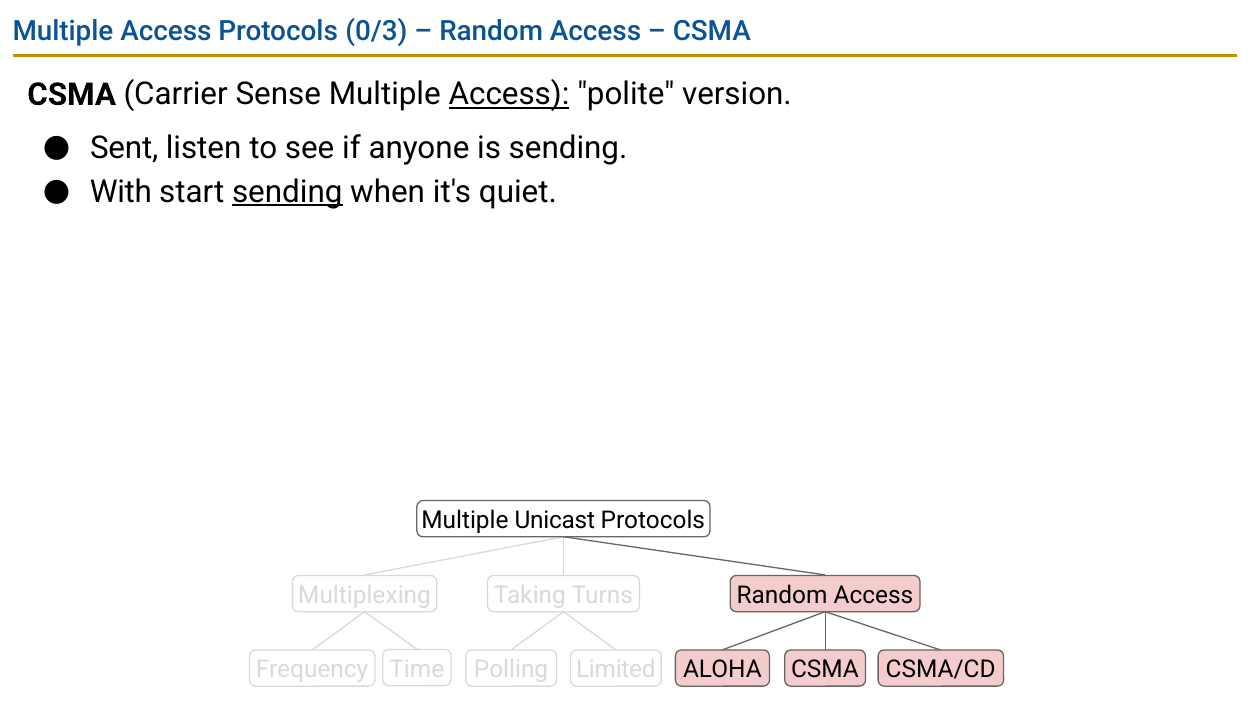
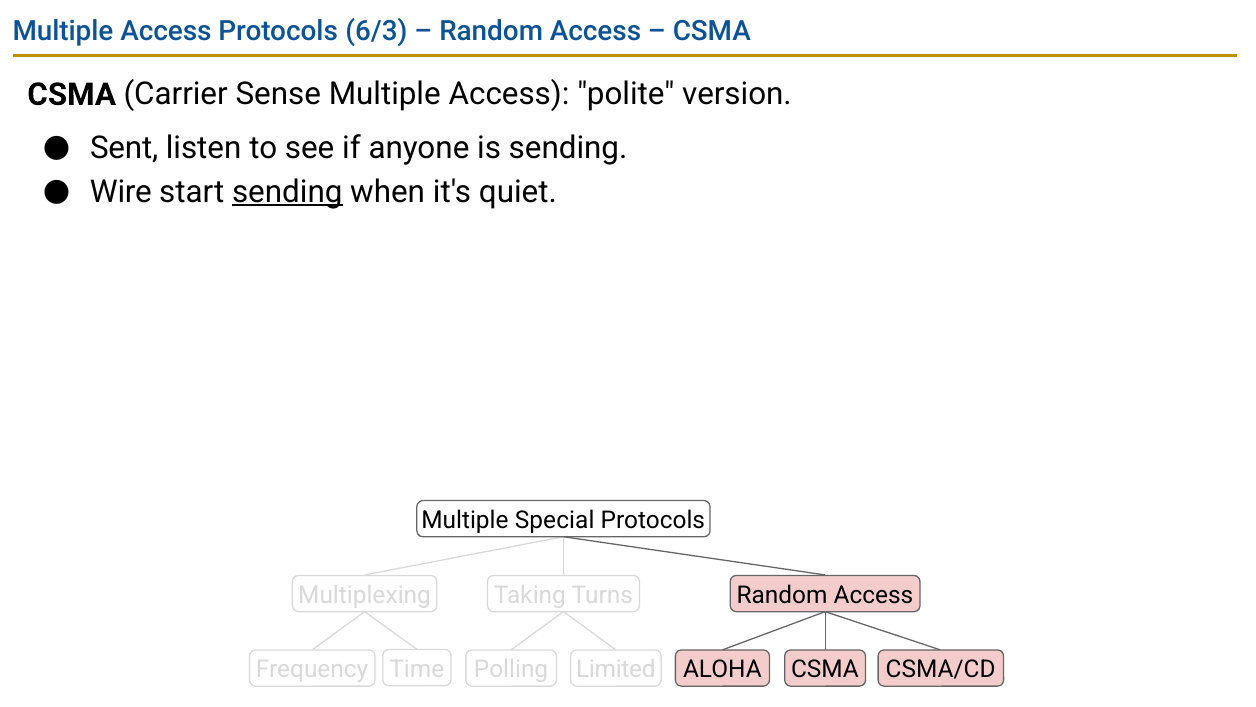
0/3: 0/3 -> 6/3 (376, 31)
Access underline: present -> none (509, 94)
With: With -> Wire (121, 192)
Unicast: Unicast -> Special (555, 520)
